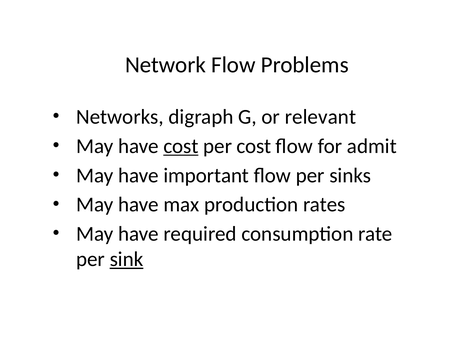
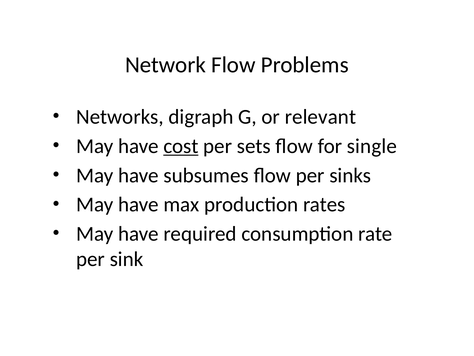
per cost: cost -> sets (254, 146)
admit: admit -> single (372, 146)
important: important -> subsumes (206, 175)
sink underline: present -> none (127, 259)
